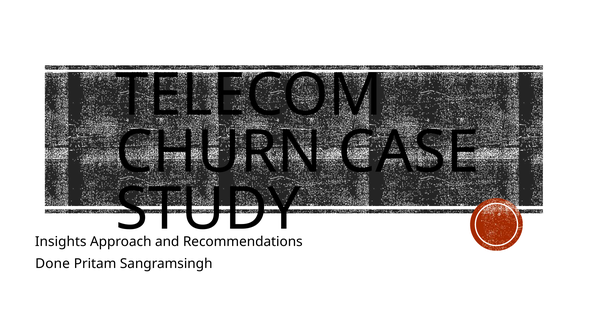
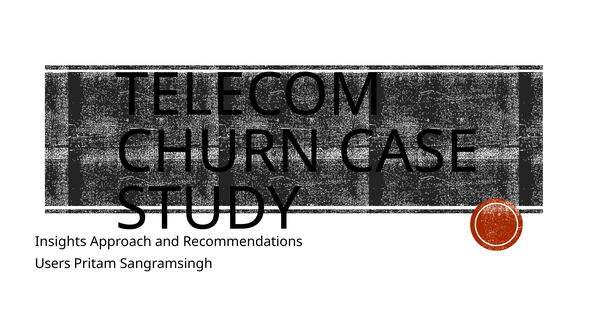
Done: Done -> Users (53, 264)
